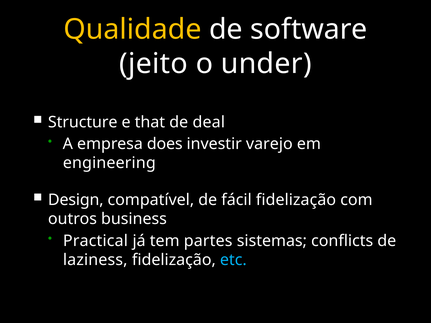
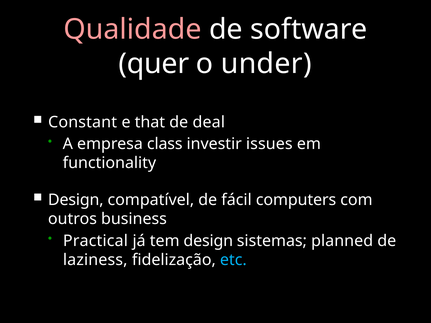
Qualidade colour: yellow -> pink (133, 29)
jeito: jeito -> quer (154, 64)
Structure: Structure -> Constant (83, 122)
does: does -> class (165, 144)
varejo: varejo -> issues (269, 144)
engineering: engineering -> functionality (109, 163)
fácil fidelização: fidelização -> computers (296, 200)
tem partes: partes -> design (208, 241)
conflicts: conflicts -> planned (342, 241)
